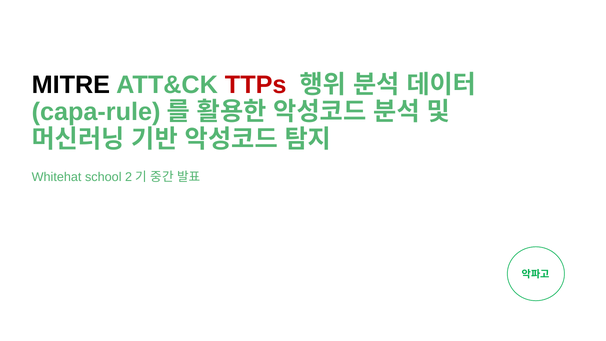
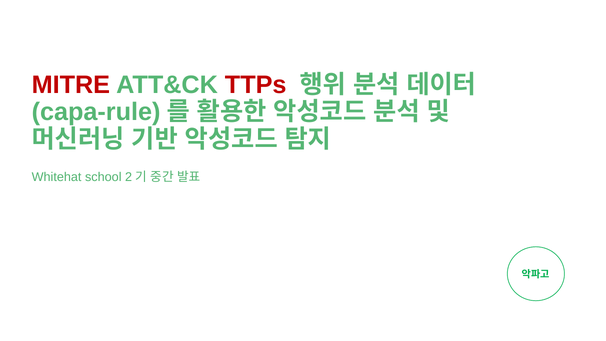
MITRE colour: black -> red (71, 85)
